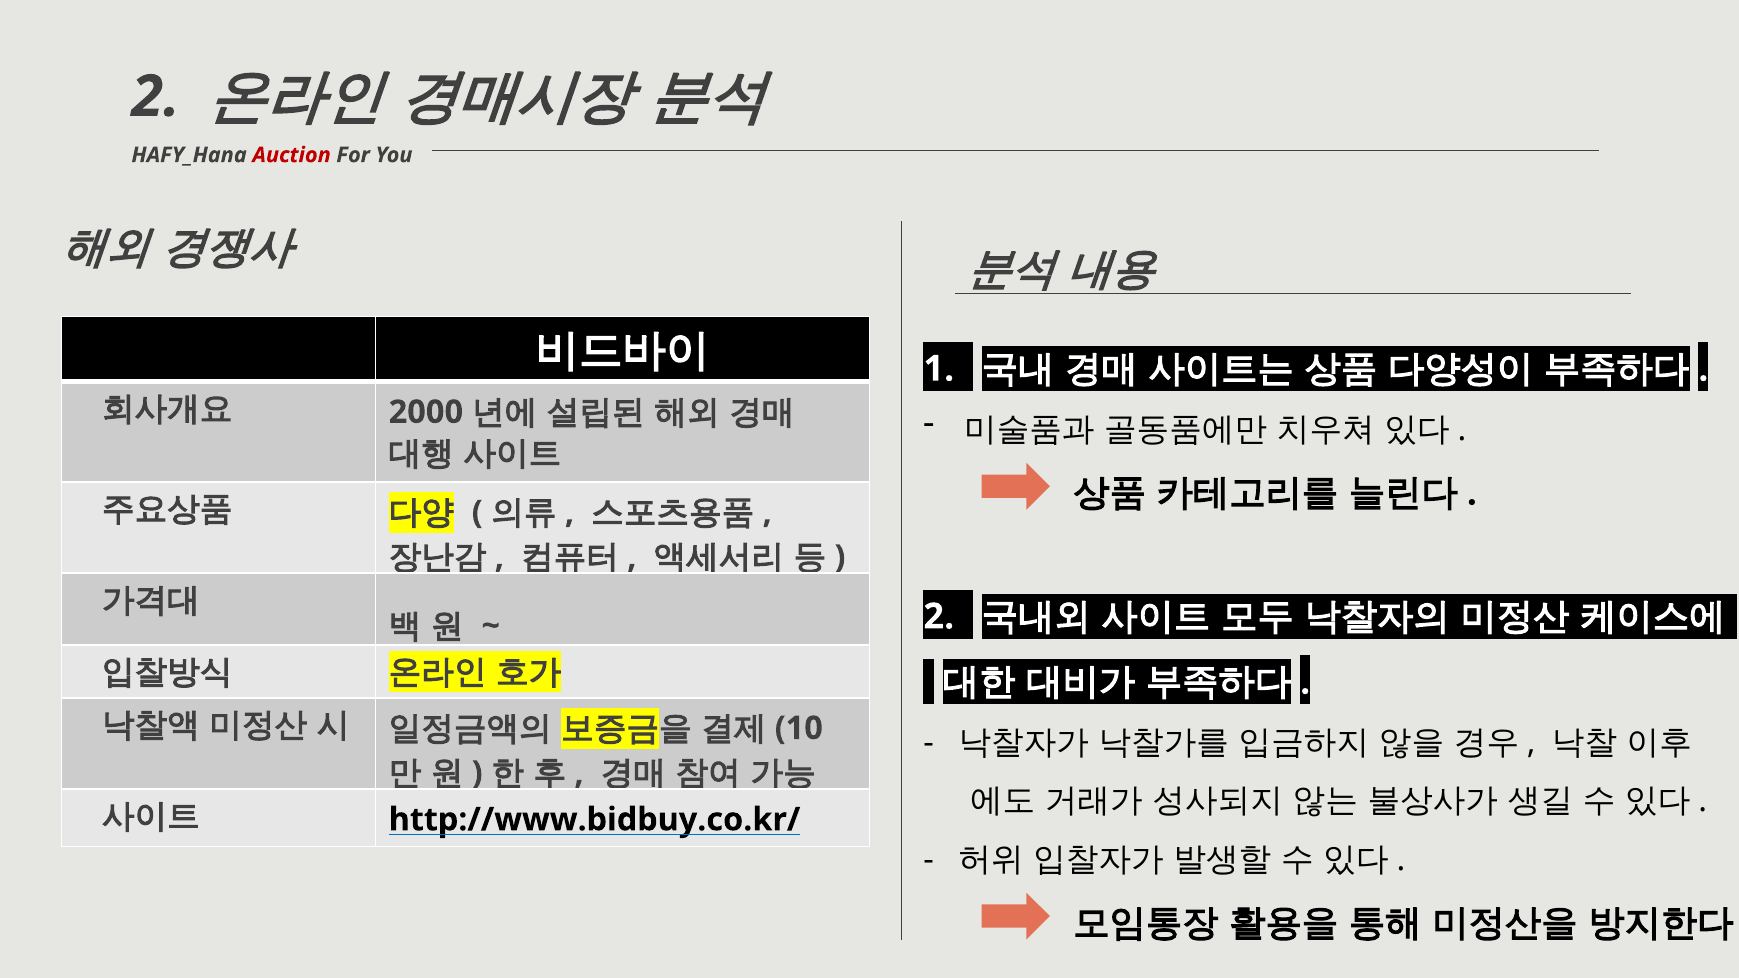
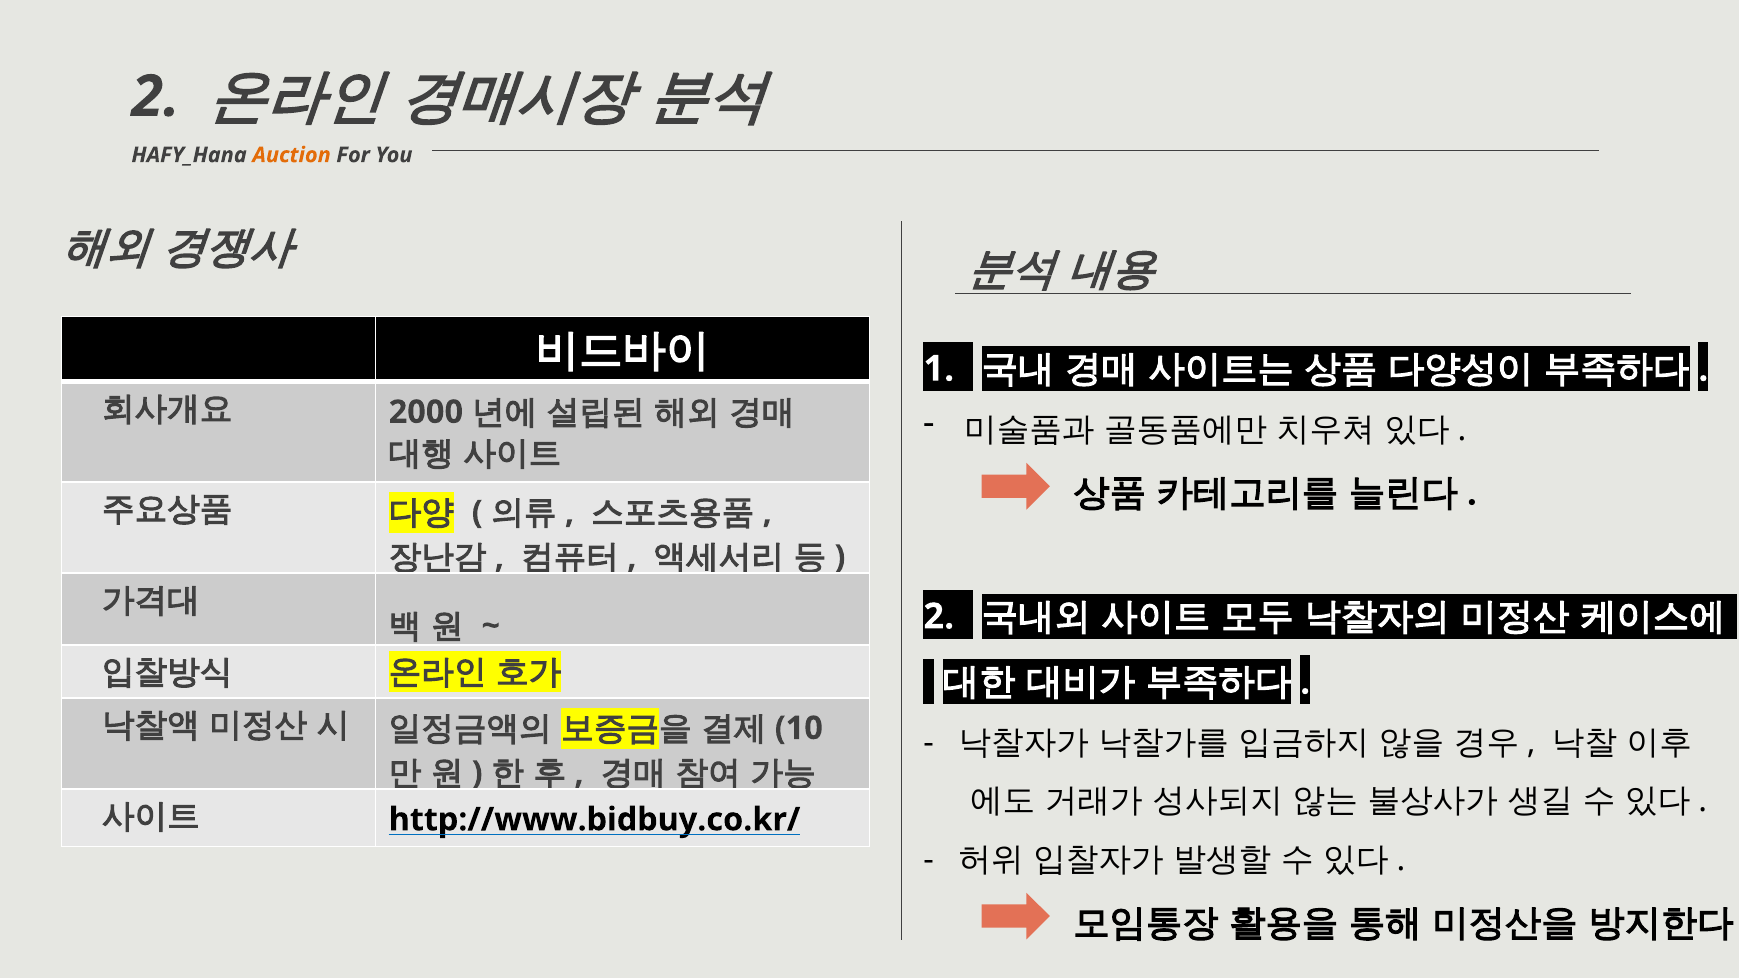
Auction colour: red -> orange (292, 155)
